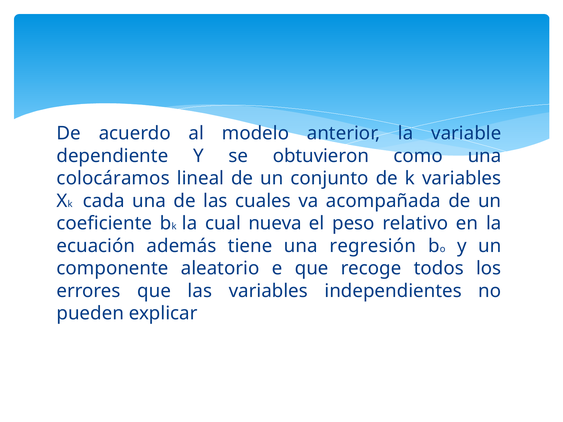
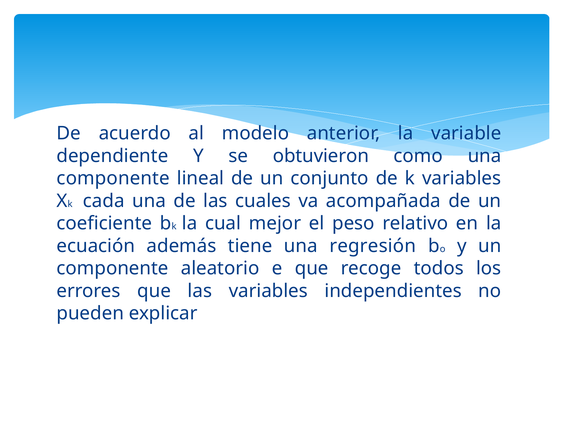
colocáramos: colocáramos -> componente (113, 178)
nueva: nueva -> mejor (275, 224)
